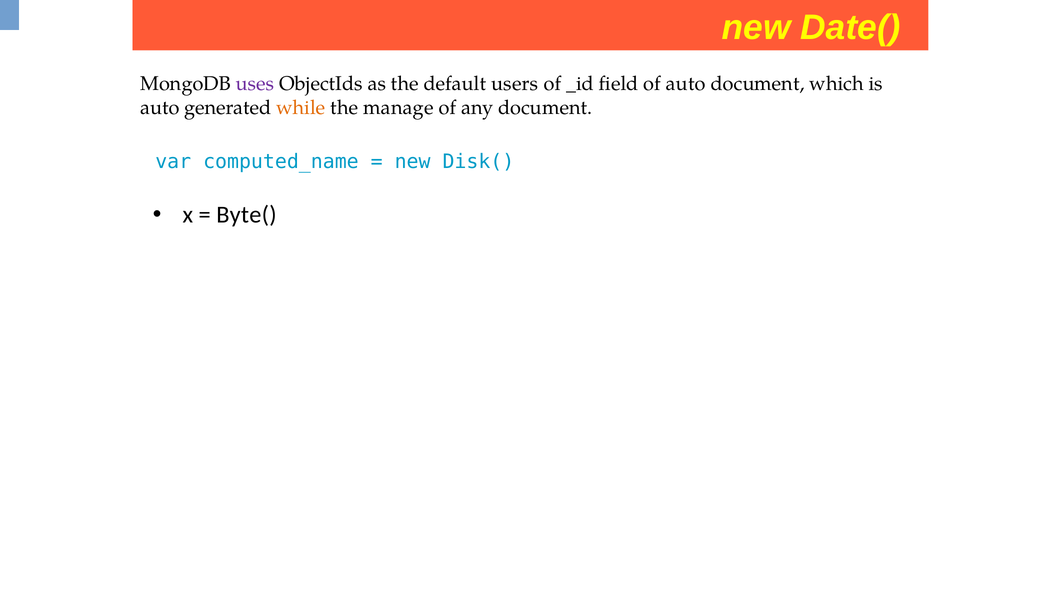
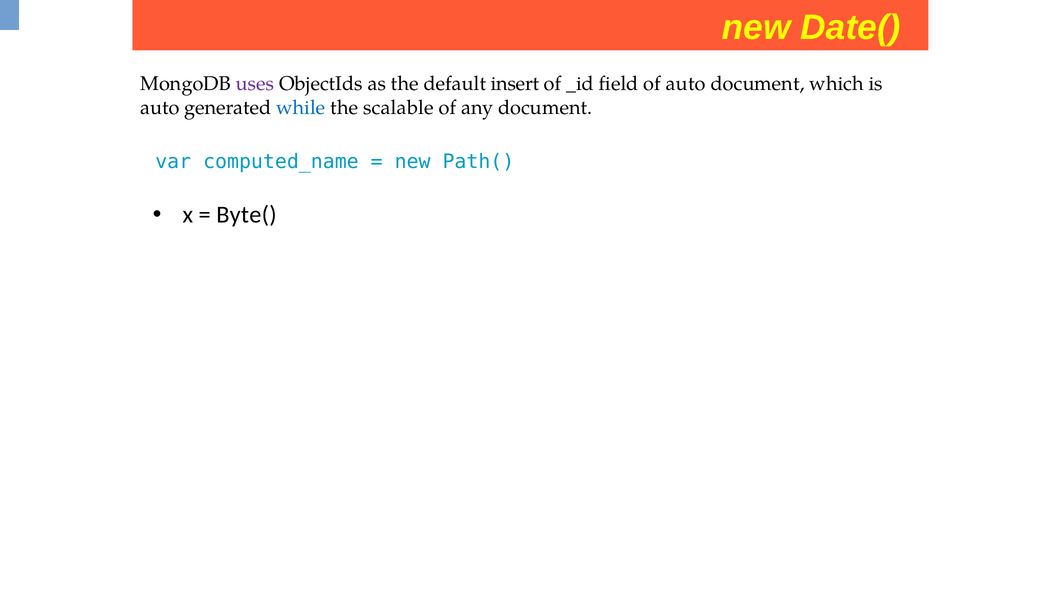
users: users -> insert (515, 84)
while colour: orange -> blue (301, 107)
manage: manage -> scalable (398, 107)
Disk(: Disk( -> Path( (478, 162)
